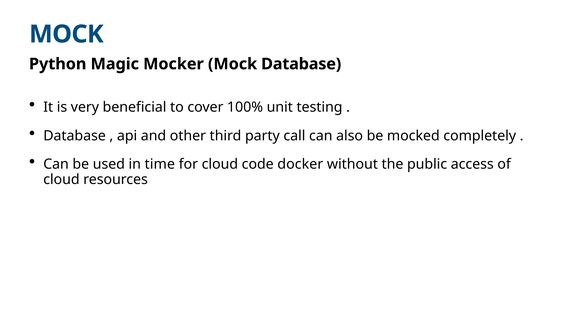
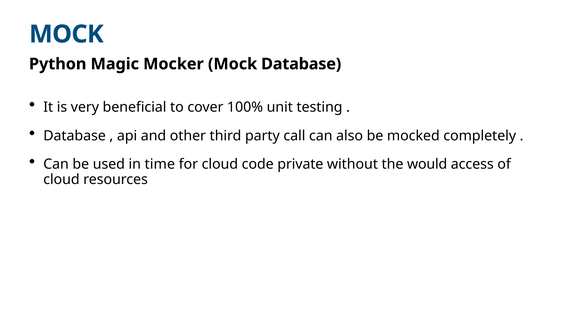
docker: docker -> private (300, 164)
public: public -> would (427, 164)
